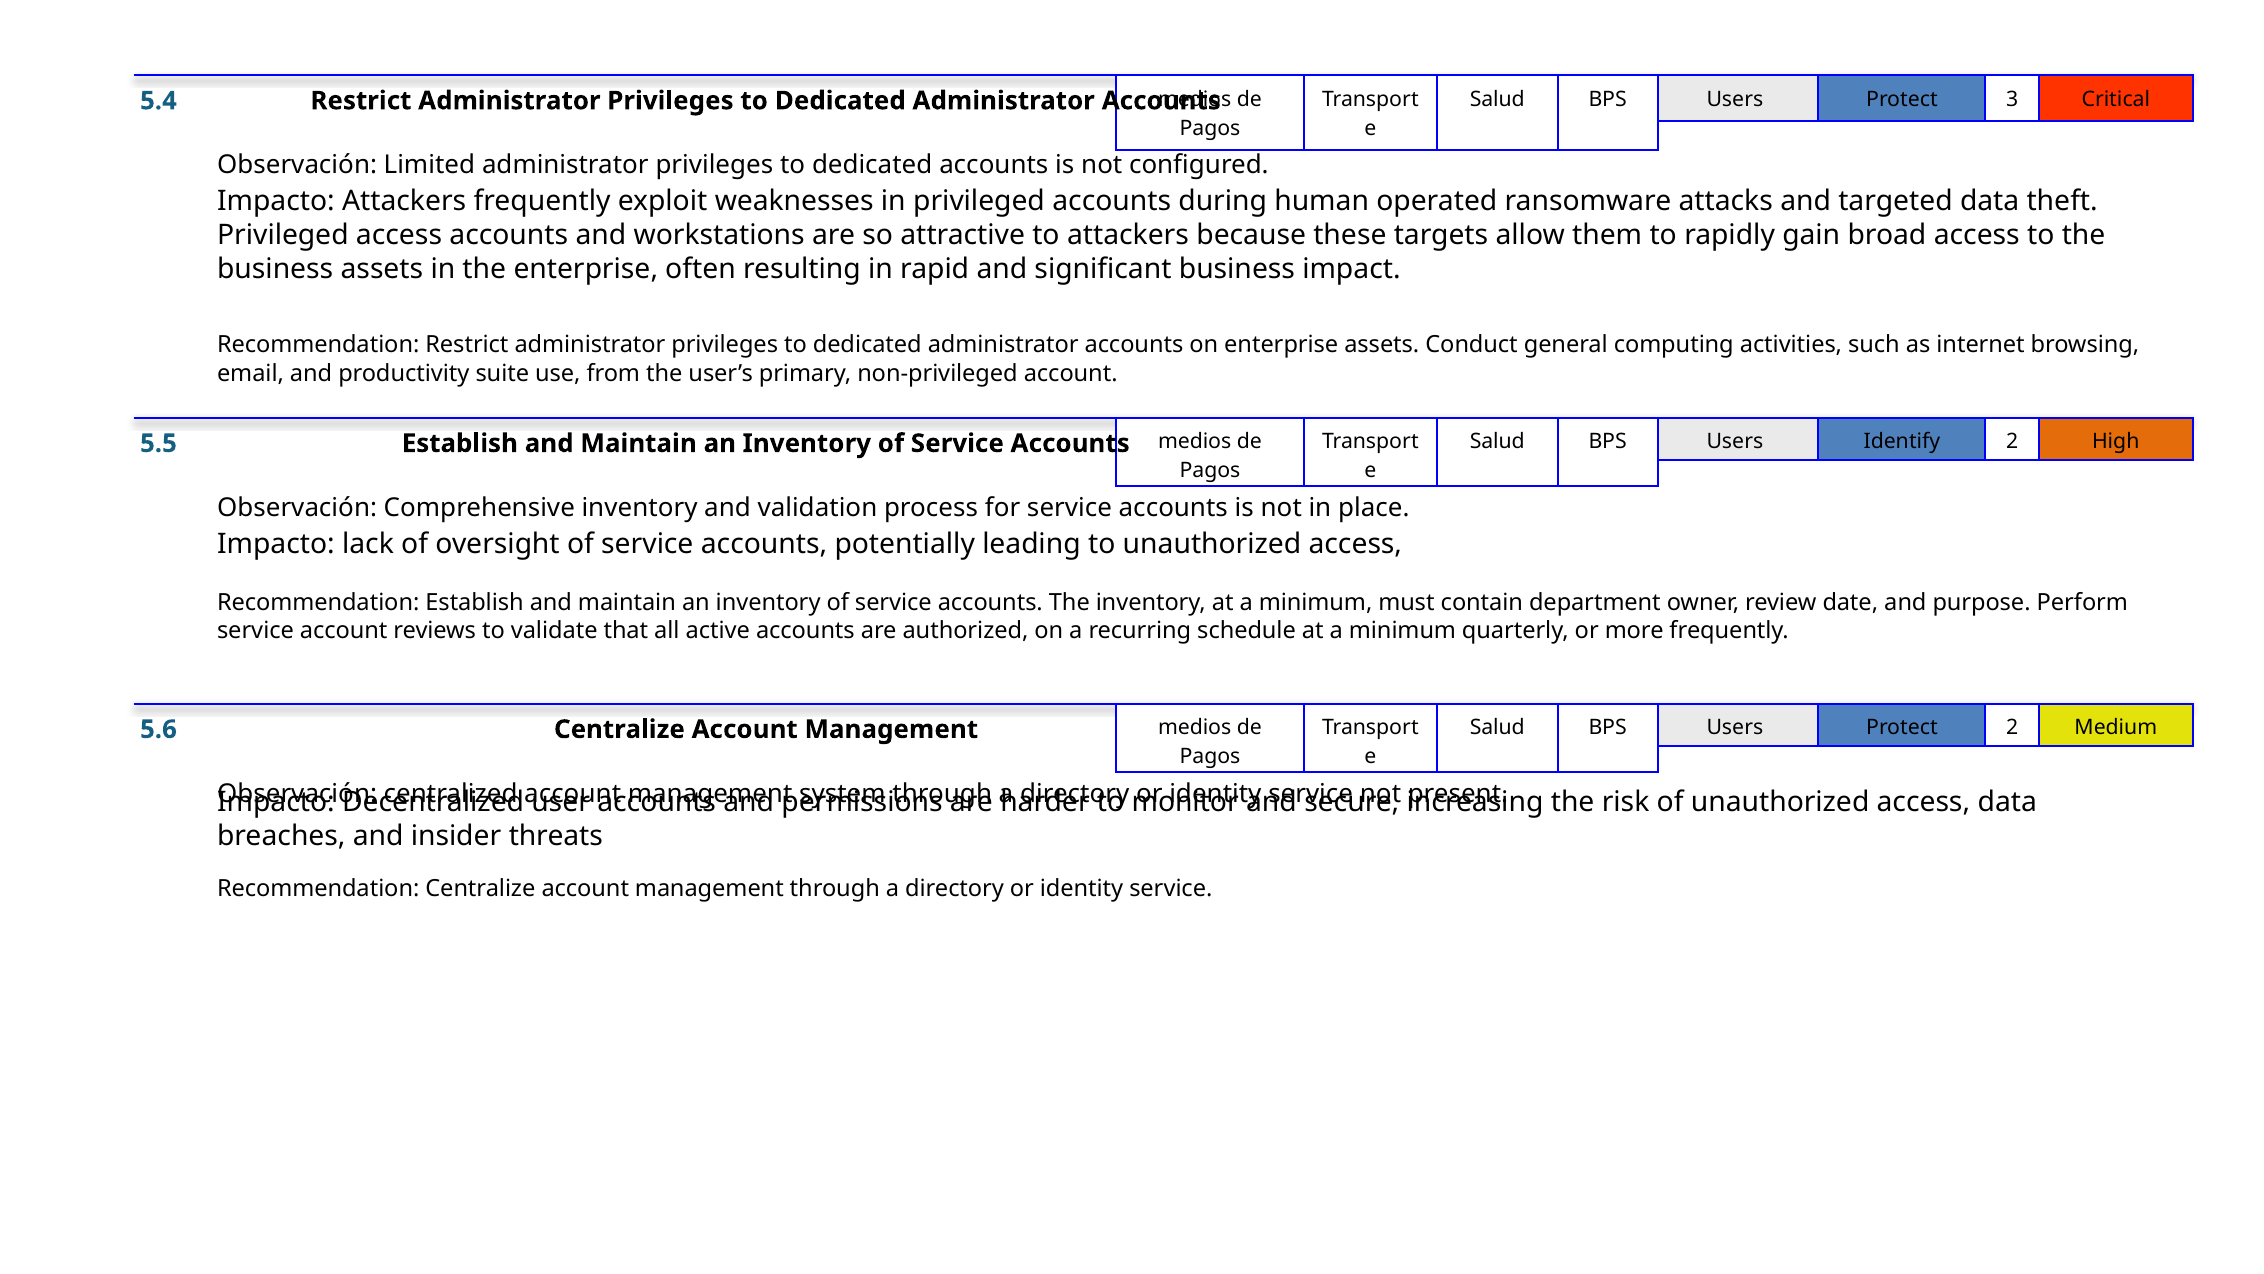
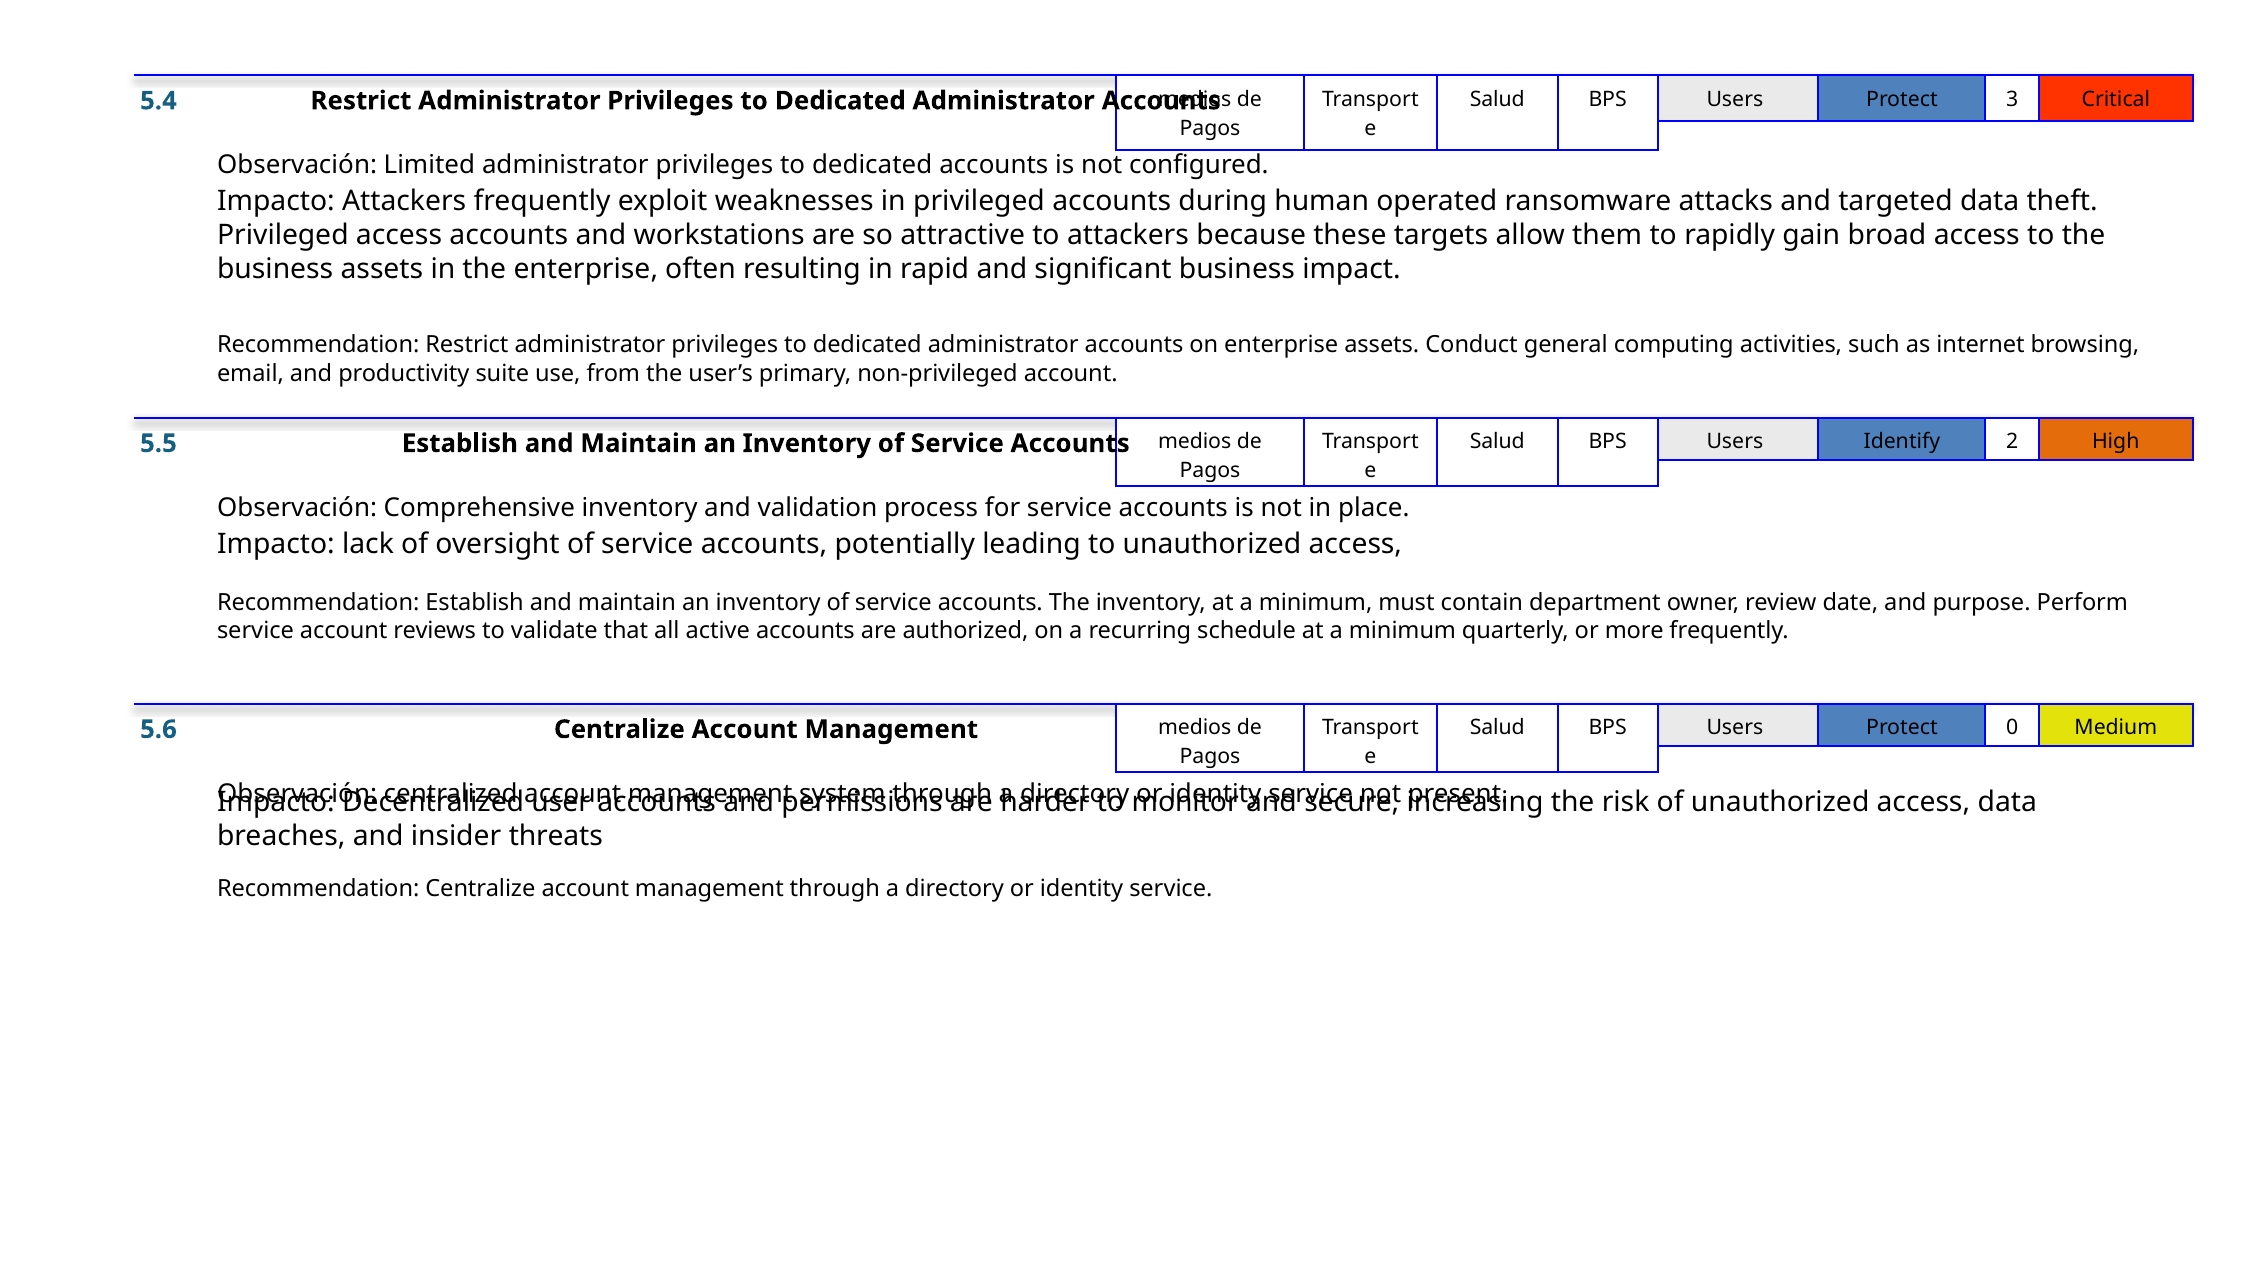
Protect 2: 2 -> 0 (2012, 728)
